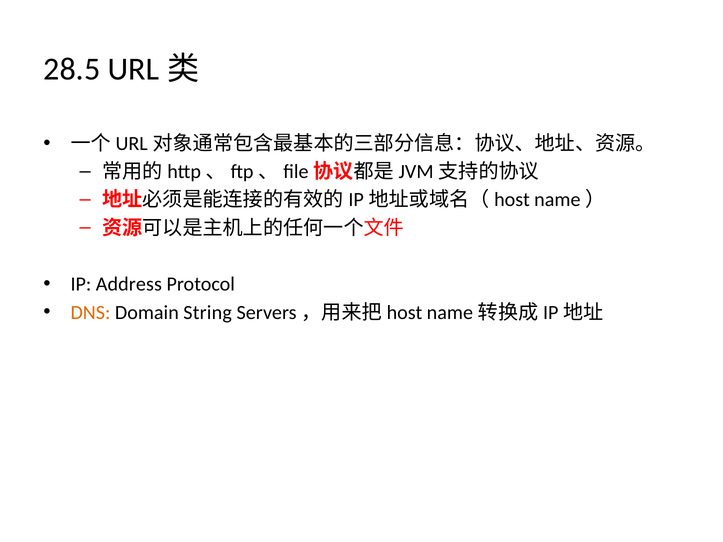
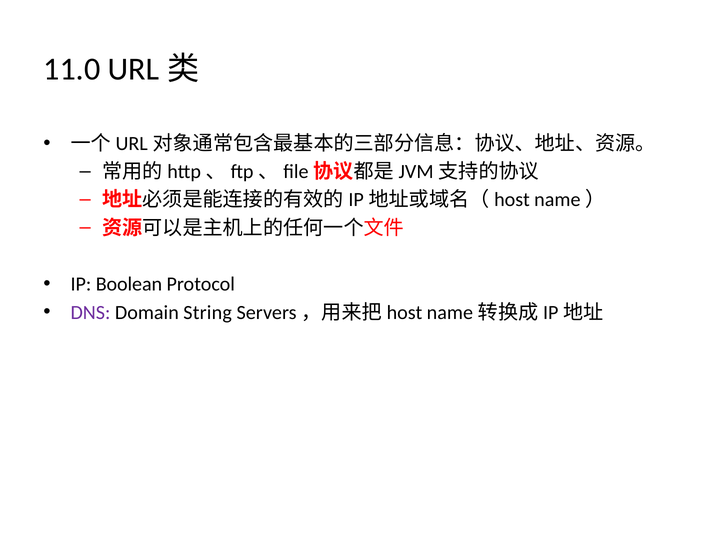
28.5: 28.5 -> 11.0 (72, 69)
Address: Address -> Boolean (129, 284)
DNS colour: orange -> purple (90, 313)
